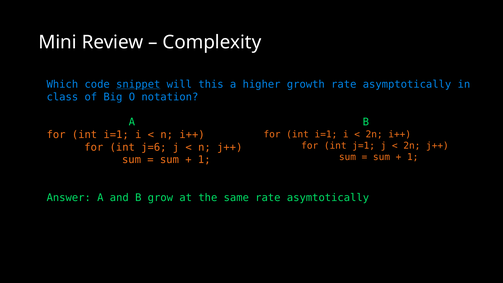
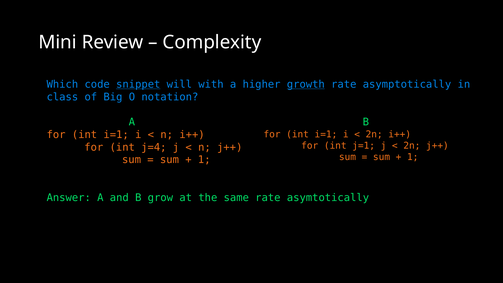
this: this -> with (211, 84)
growth underline: none -> present (306, 84)
j=6: j=6 -> j=4 (154, 147)
